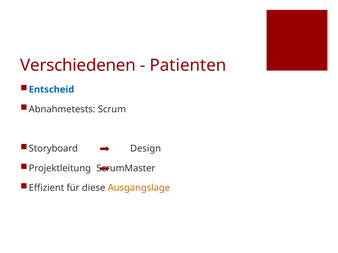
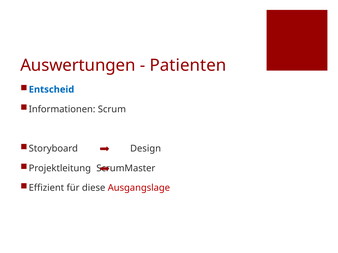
Verschiedenen: Verschiedenen -> Auswertungen (78, 65)
Abnahmetests: Abnahmetests -> Informationen (62, 109)
Ausgangslage colour: orange -> red (139, 188)
